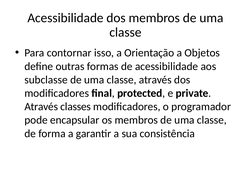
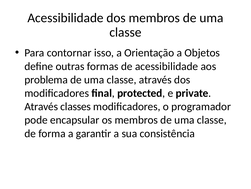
subclasse: subclasse -> problema (46, 79)
